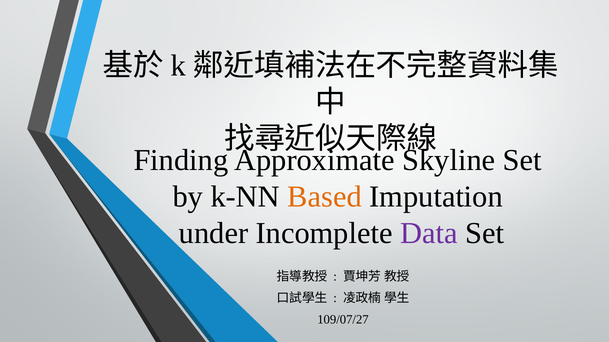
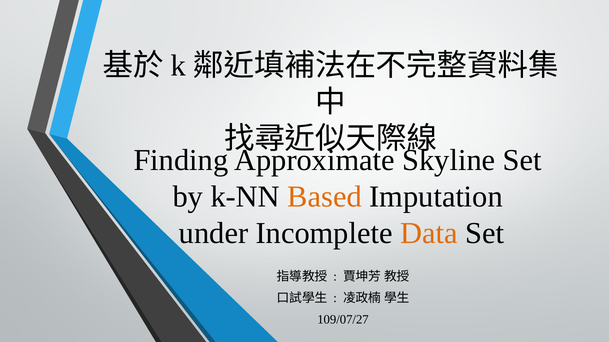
Data colour: purple -> orange (429, 234)
